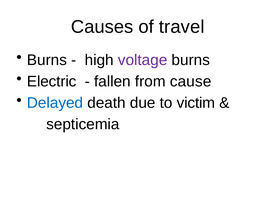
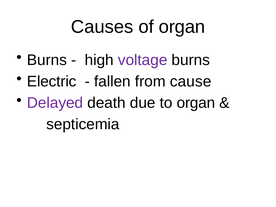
of travel: travel -> organ (182, 27)
Delayed colour: blue -> purple (55, 103)
to victim: victim -> organ (196, 103)
